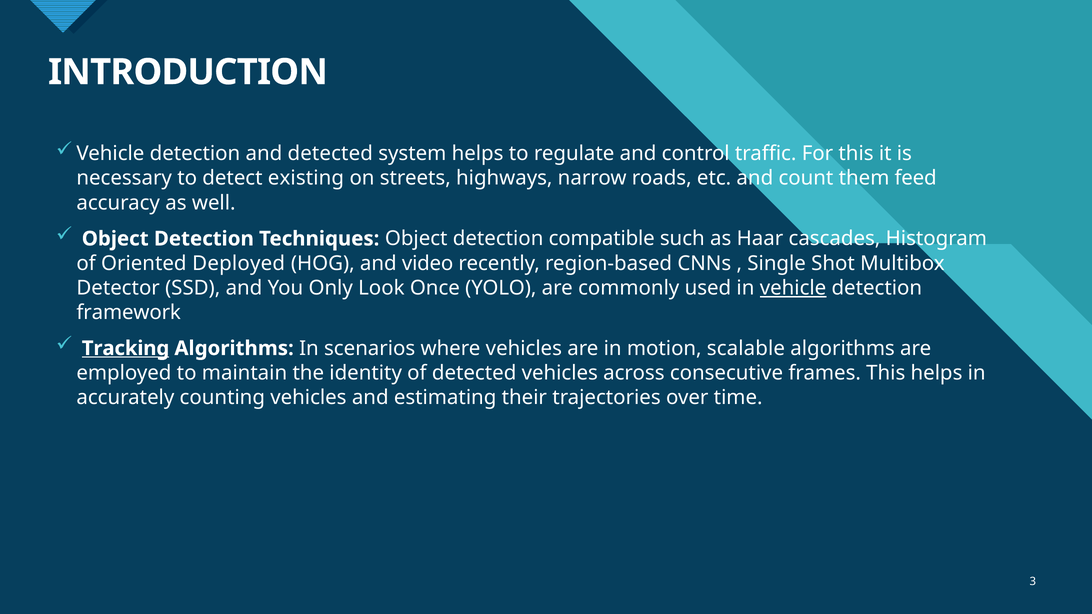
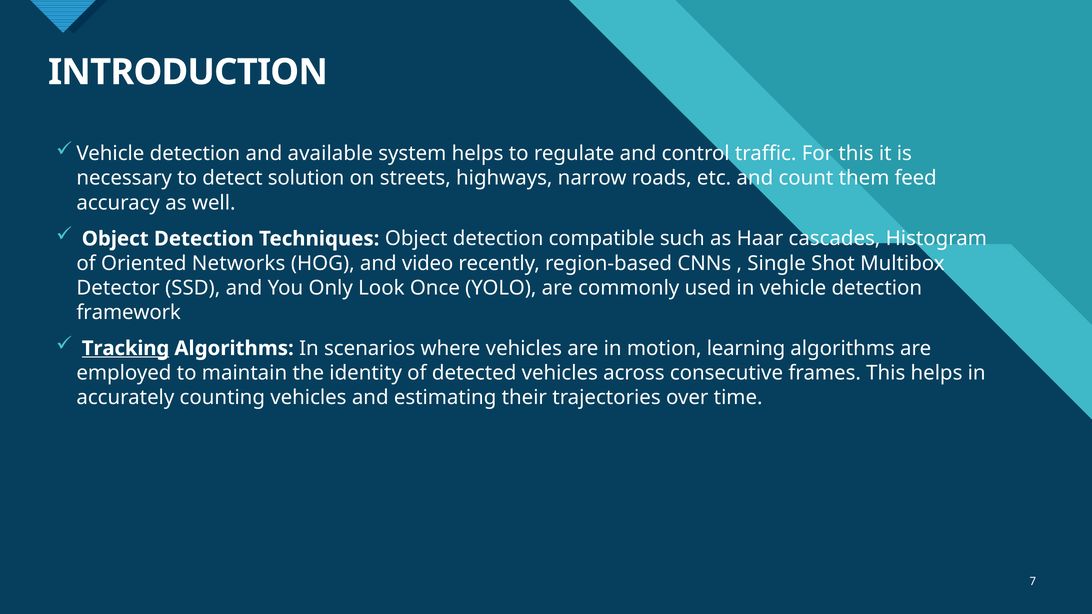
and detected: detected -> available (330, 154)
existing: existing -> solution (306, 178)
Deployed: Deployed -> Networks (239, 263)
vehicle underline: present -> none (793, 288)
scalable: scalable -> learning (746, 348)
3: 3 -> 7 (1033, 582)
